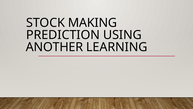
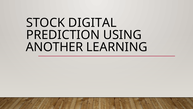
MAKING: MAKING -> DIGITAL (92, 23)
